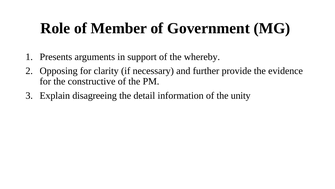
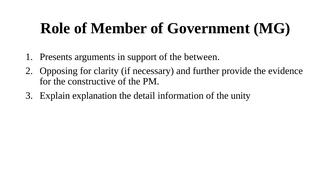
whereby: whereby -> between (202, 57)
disagreeing: disagreeing -> explanation (95, 95)
